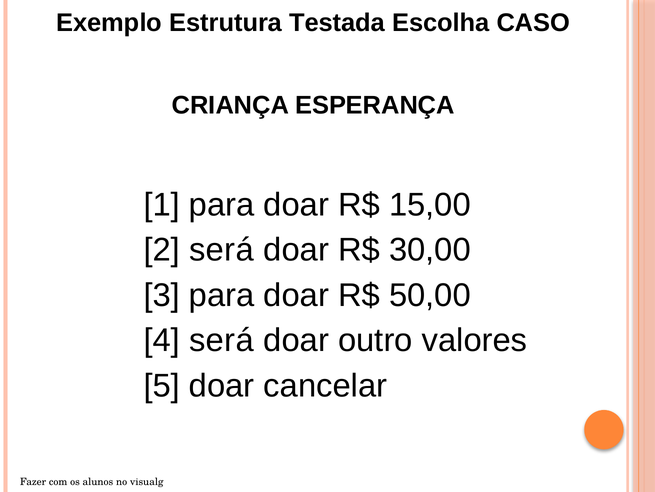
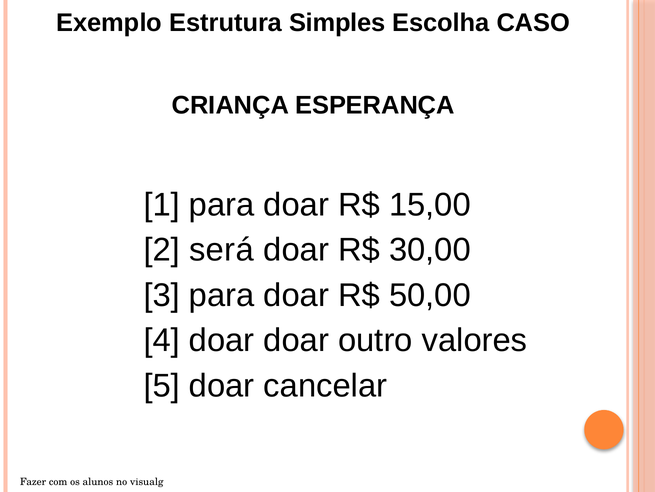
Testada: Testada -> Simples (337, 23)
4 será: será -> doar (222, 340)
